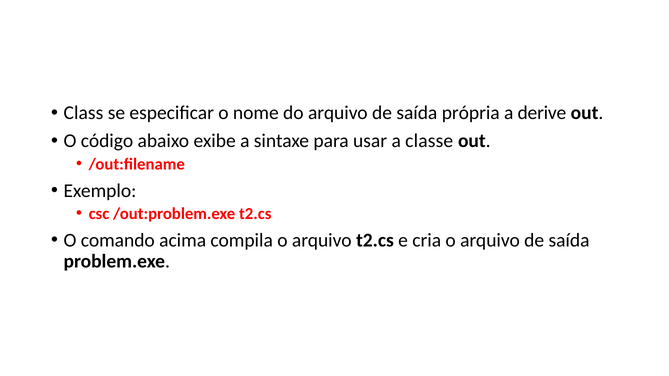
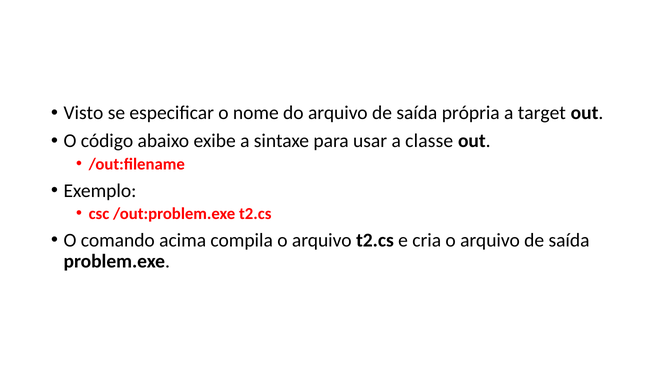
Class: Class -> Visto (83, 113)
derive: derive -> target (542, 113)
